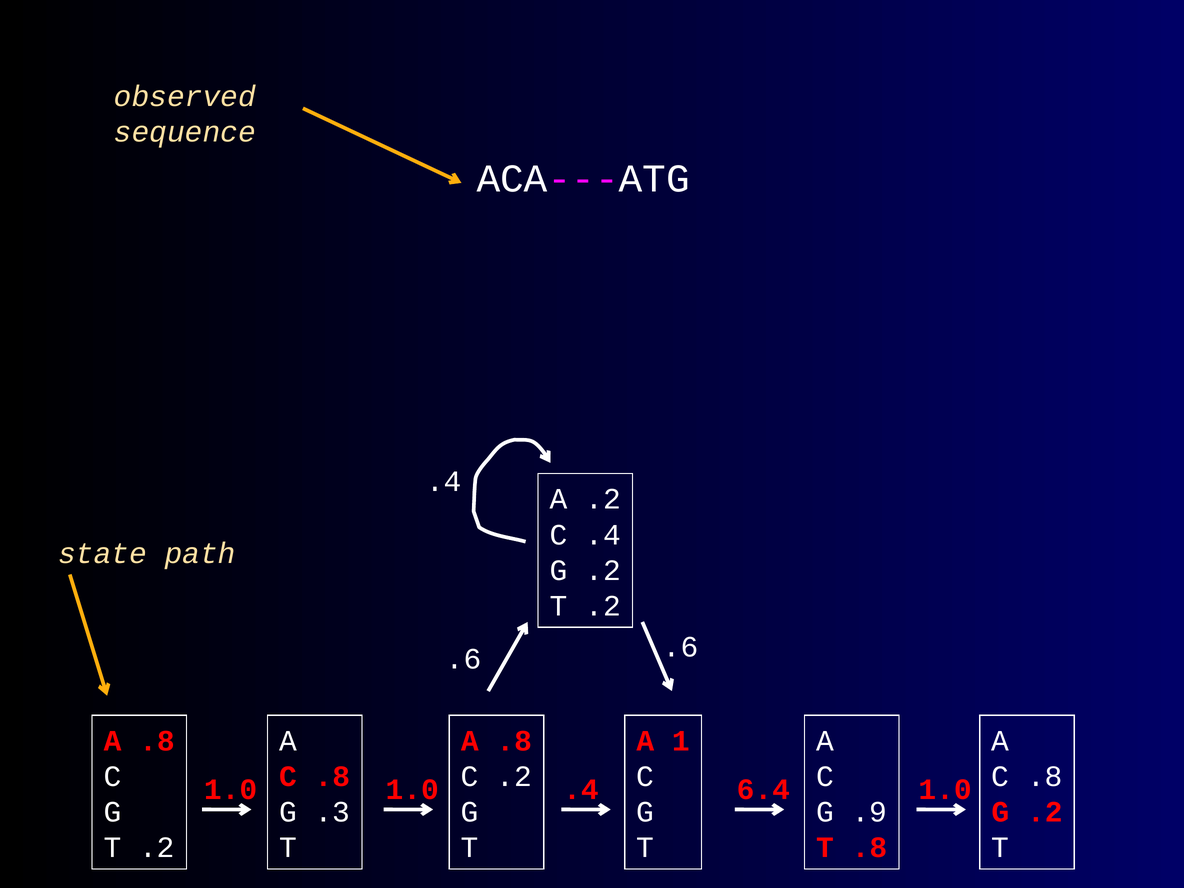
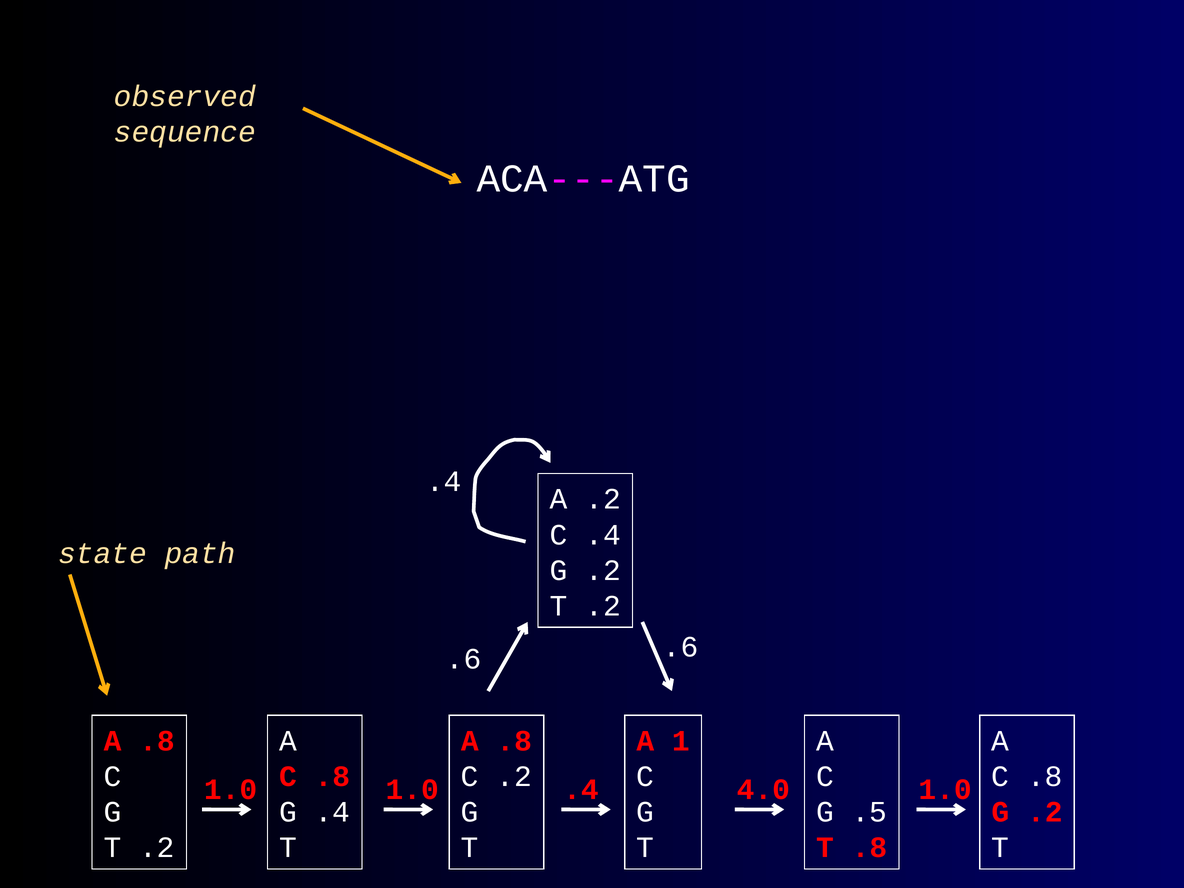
6.4: 6.4 -> 4.0 (763, 789)
G .3: .3 -> .4 (332, 812)
.9: .9 -> .5 (869, 812)
